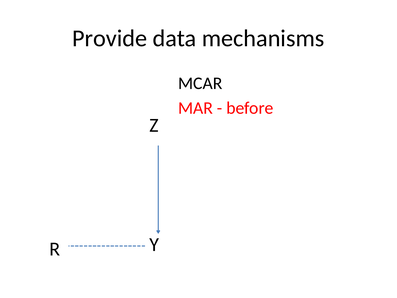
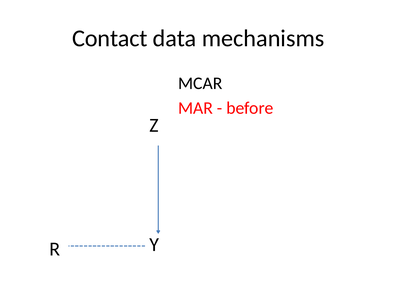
Provide: Provide -> Contact (110, 38)
